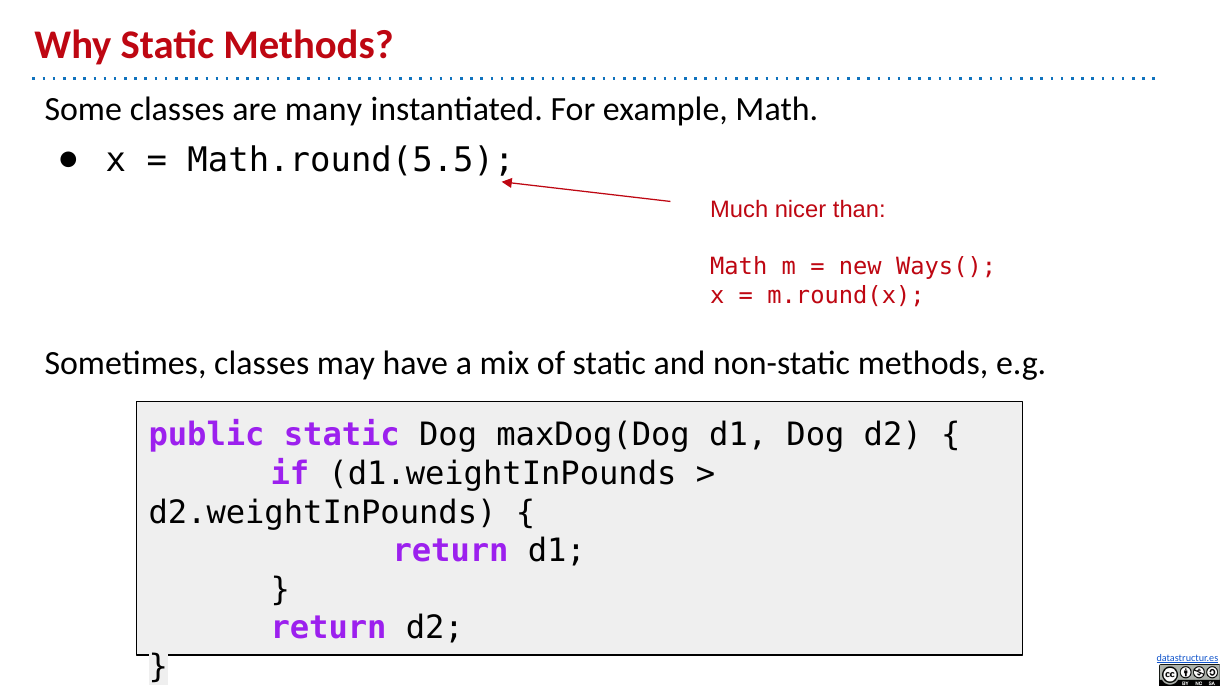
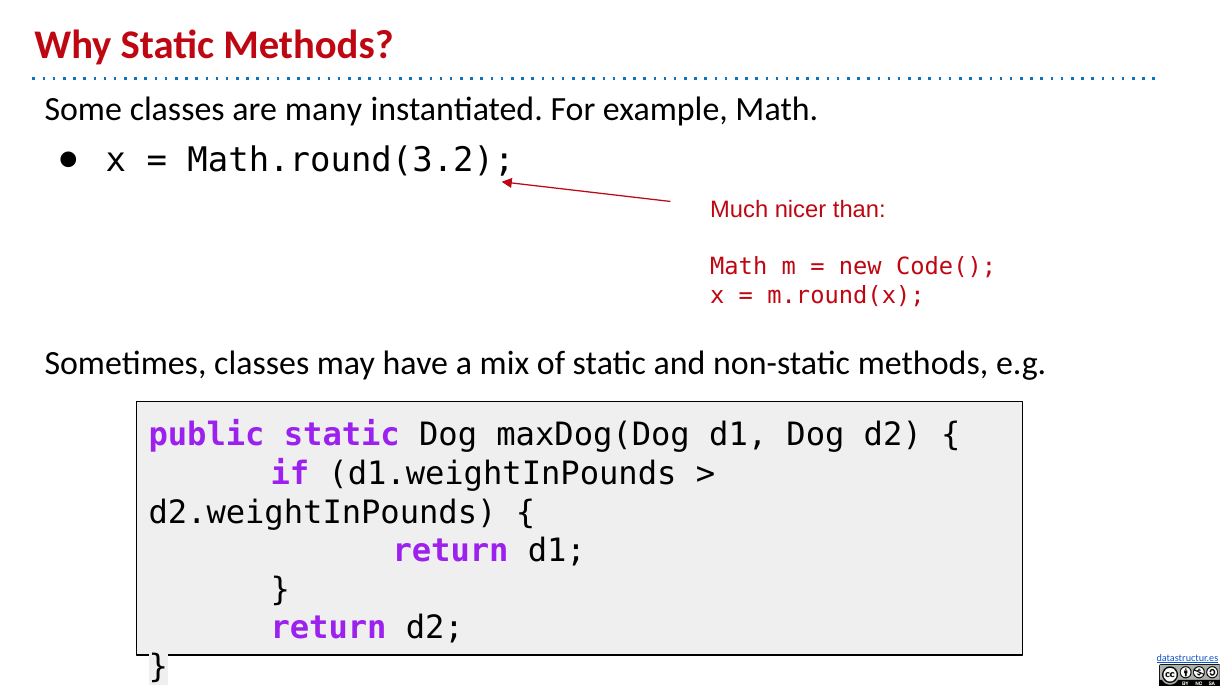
Math.round(5.5: Math.round(5.5 -> Math.round(3.2 (351, 160)
Ways(: Ways( -> Code( (946, 267)
